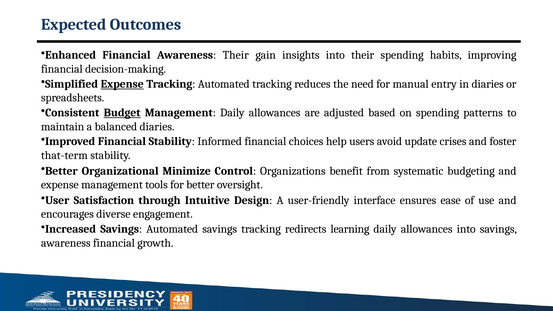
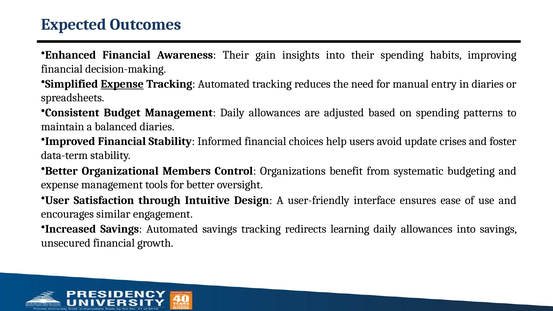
Budget underline: present -> none (122, 113)
that-term: that-term -> data-term (64, 155)
Minimize: Minimize -> Members (187, 171)
diverse: diverse -> similar (113, 214)
awareness: awareness -> unsecured (66, 243)
